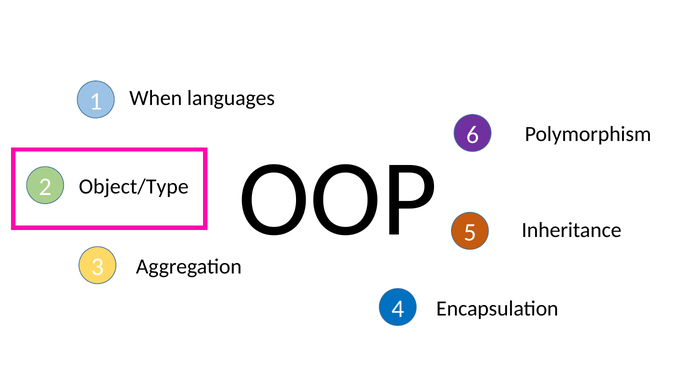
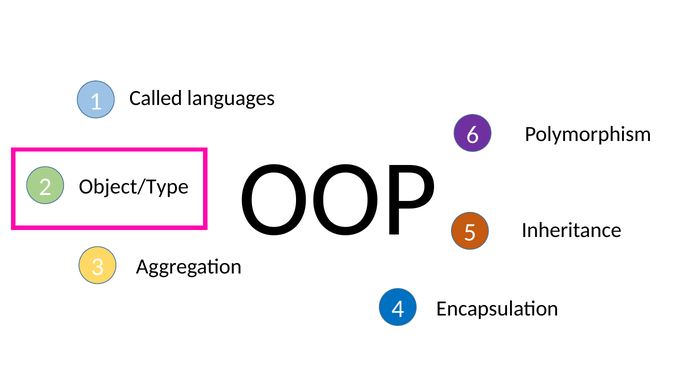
When: When -> Called (156, 98)
